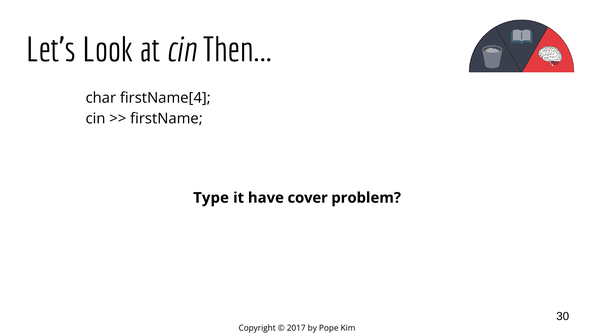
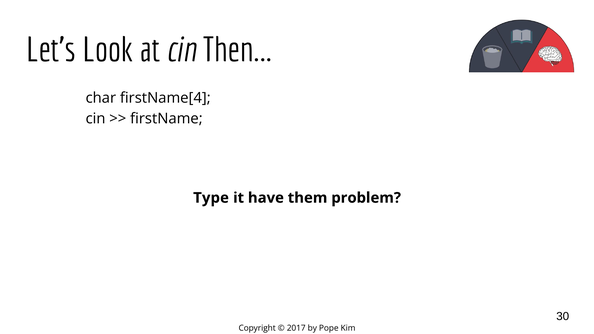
cover: cover -> them (308, 198)
